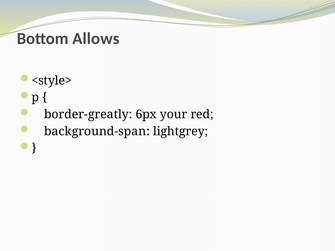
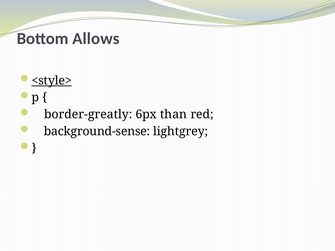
<style> underline: none -> present (52, 81)
your: your -> than (174, 114)
background-span: background-span -> background-sense (97, 131)
